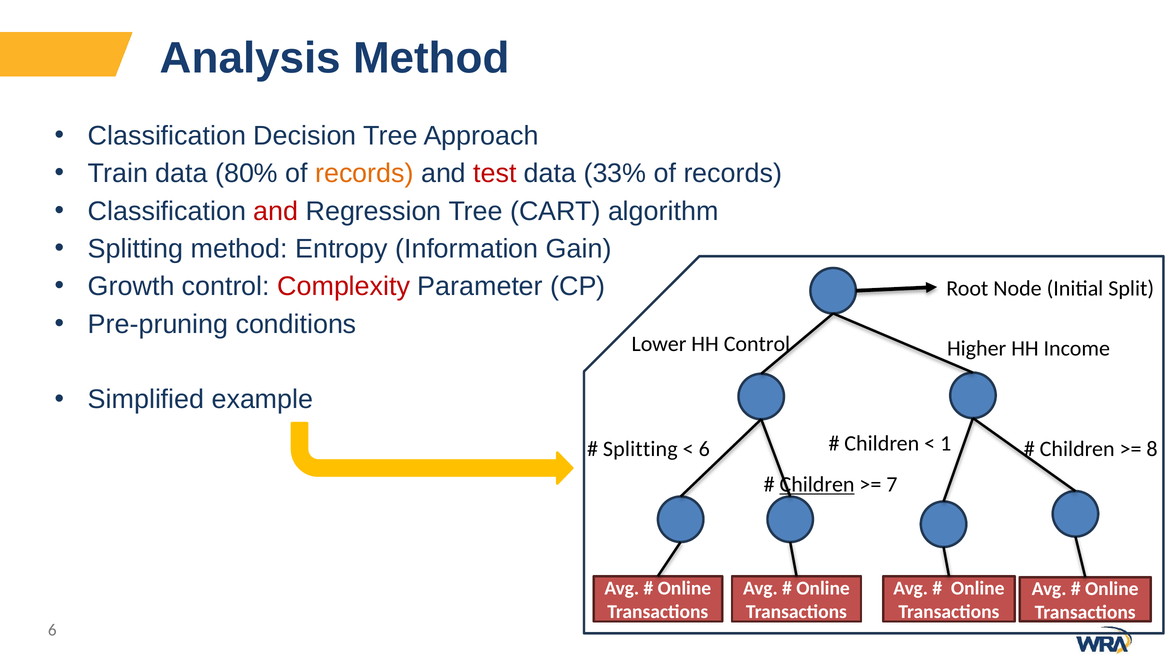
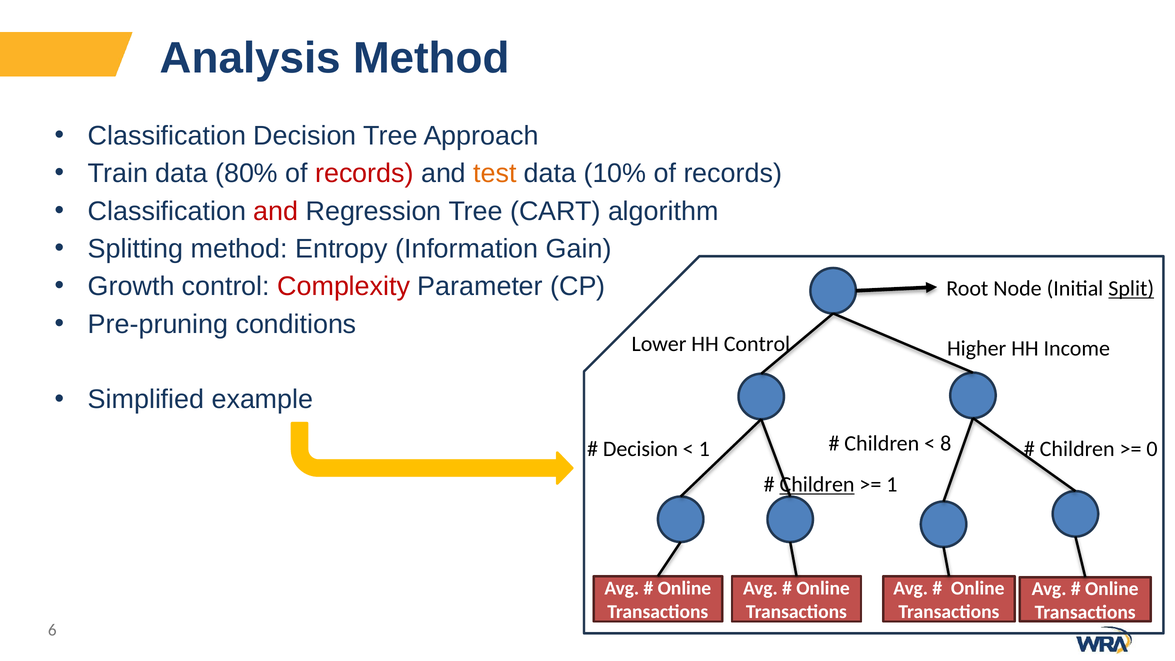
records colour: orange -> red (364, 173)
test colour: red -> orange (495, 173)
33%: 33% -> 10% (615, 173)
Split underline: none -> present (1131, 289)
1: 1 -> 8 (946, 443)
Splitting: Splitting -> Decision (640, 449)
6: 6 -> 1 (704, 449)
8: 8 -> 0 (1152, 449)
7: 7 -> 1 (892, 484)
